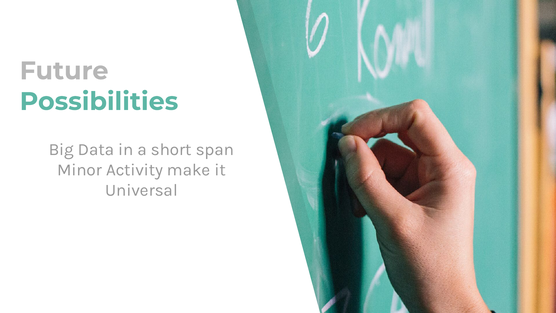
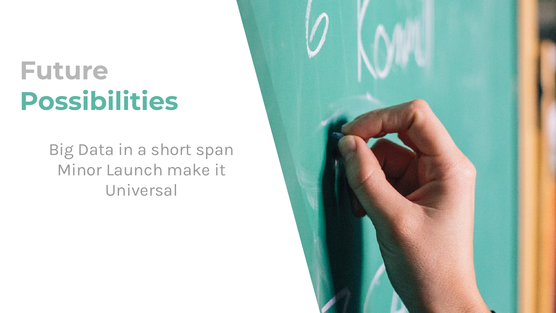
Activity: Activity -> Launch (134, 170)
